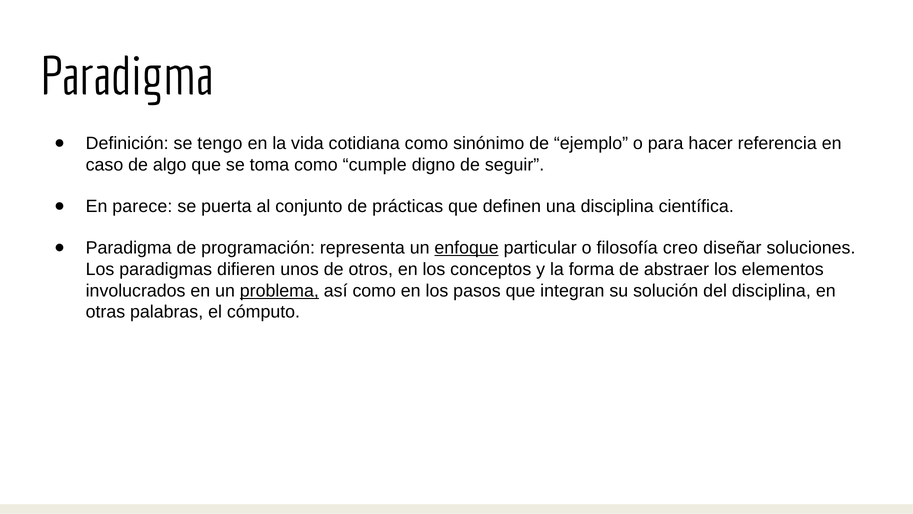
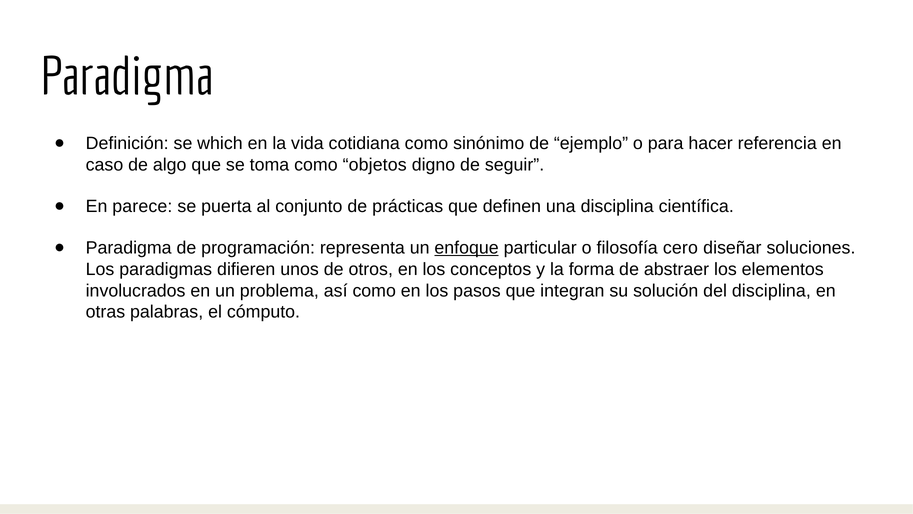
tengo: tengo -> which (220, 143)
cumple: cumple -> objetos (375, 165)
creo: creo -> cero (680, 248)
problema underline: present -> none (279, 290)
